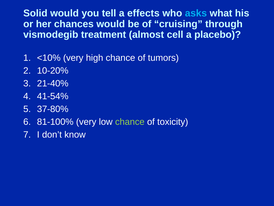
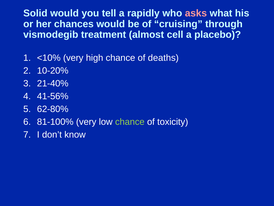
effects: effects -> rapidly (143, 13)
asks colour: light blue -> pink (196, 13)
tumors: tumors -> deaths (163, 58)
41-54%: 41-54% -> 41-56% (53, 96)
37-80%: 37-80% -> 62-80% (53, 109)
